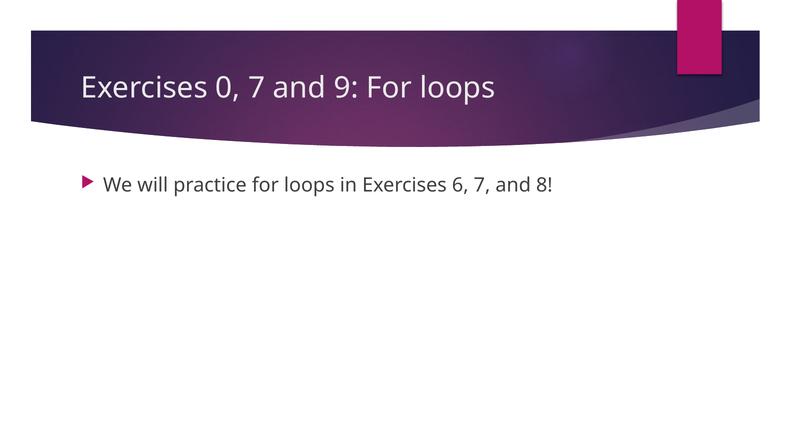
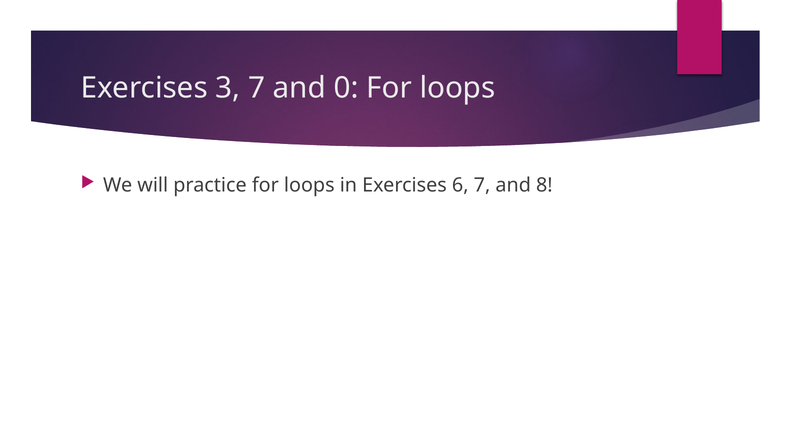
0: 0 -> 3 (228, 88)
9: 9 -> 0 (346, 88)
